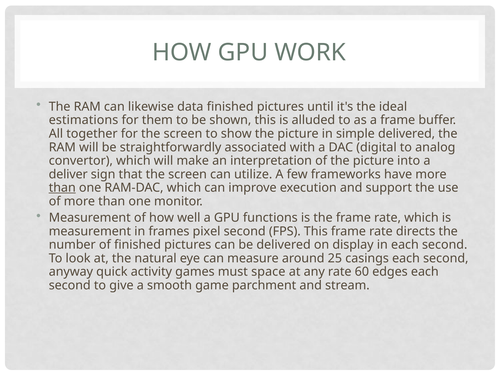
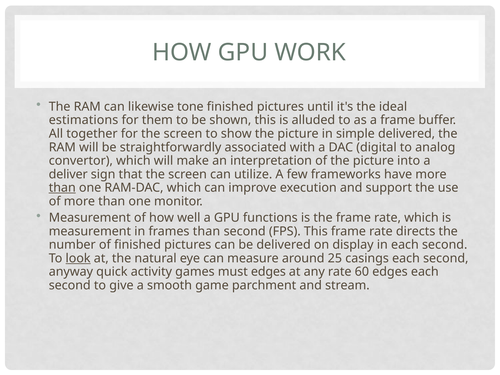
data: data -> tone (190, 107)
frames pixel: pixel -> than (206, 231)
look underline: none -> present (78, 258)
must space: space -> edges (268, 272)
